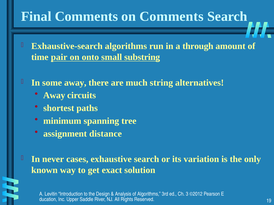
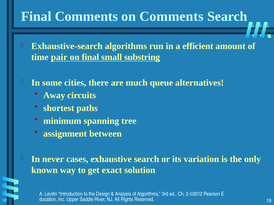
through: through -> efficient (198, 46)
on onto: onto -> final (90, 57)
some away: away -> cities (75, 83)
string: string -> queue (161, 83)
distance: distance -> between (106, 134)
